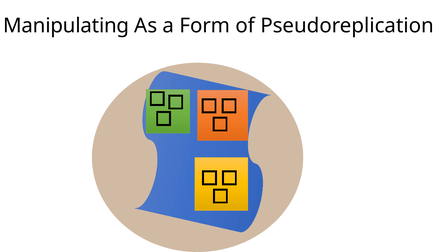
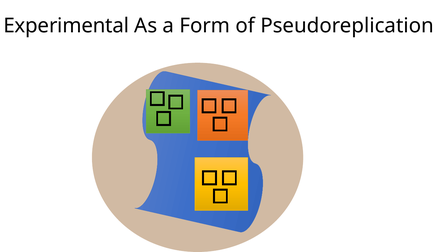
Manipulating: Manipulating -> Experimental (66, 26)
